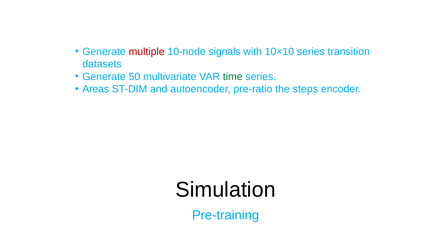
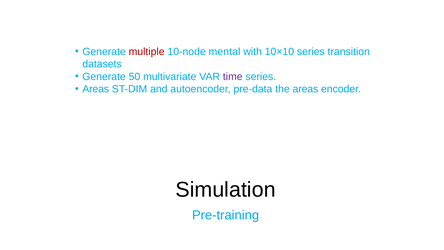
signals: signals -> mental (225, 52)
time colour: green -> purple (233, 77)
pre-ratio: pre-ratio -> pre-data (253, 89)
the steps: steps -> areas (305, 89)
